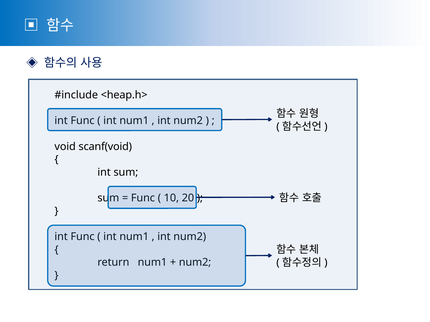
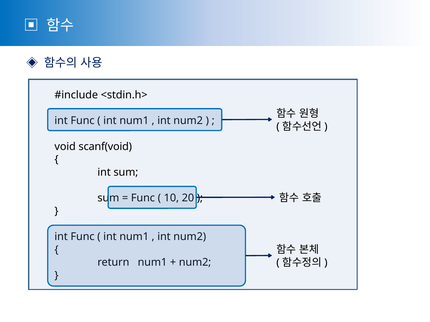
<heap.h>: <heap.h> -> <stdin.h> (124, 95)
